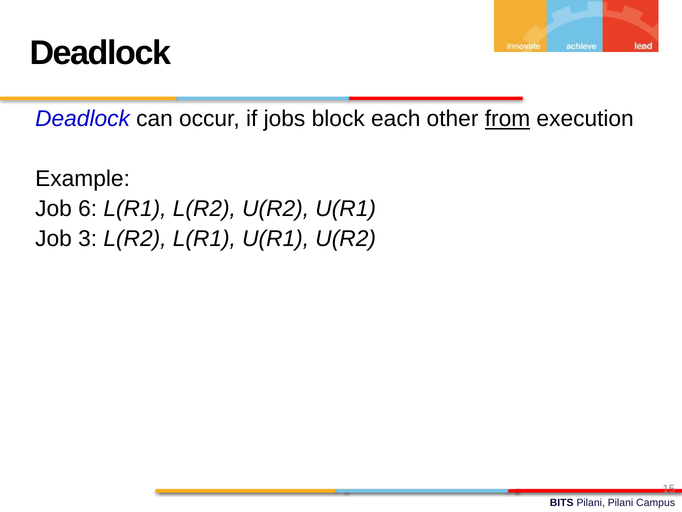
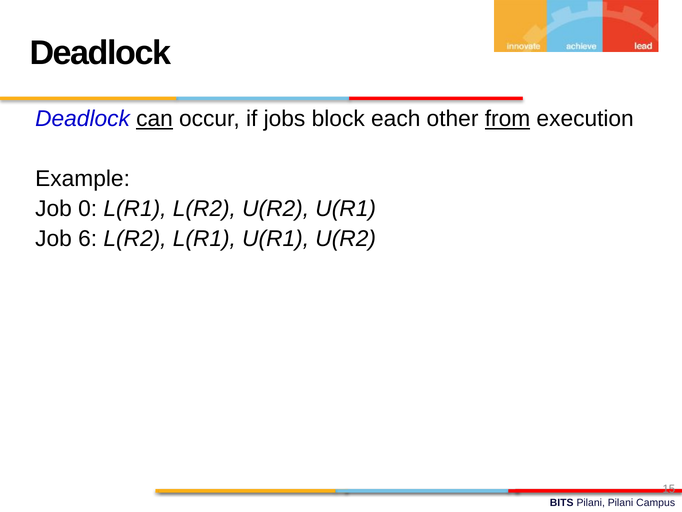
can underline: none -> present (154, 119)
6: 6 -> 0 (88, 208)
3: 3 -> 6 (88, 238)
